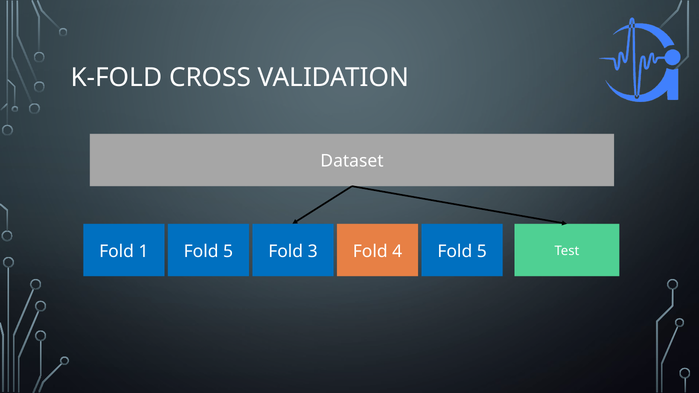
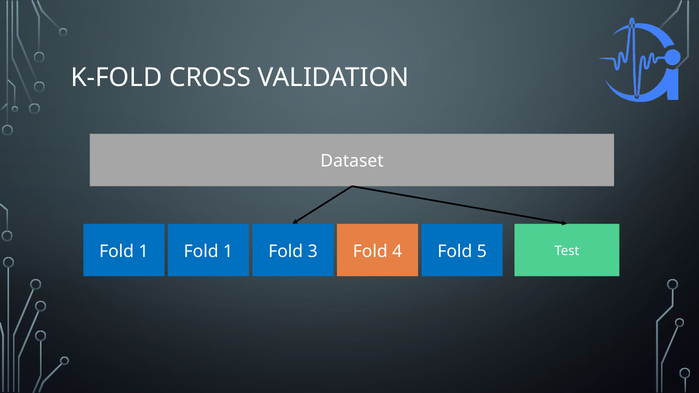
1 Fold 5: 5 -> 1 (228, 251)
